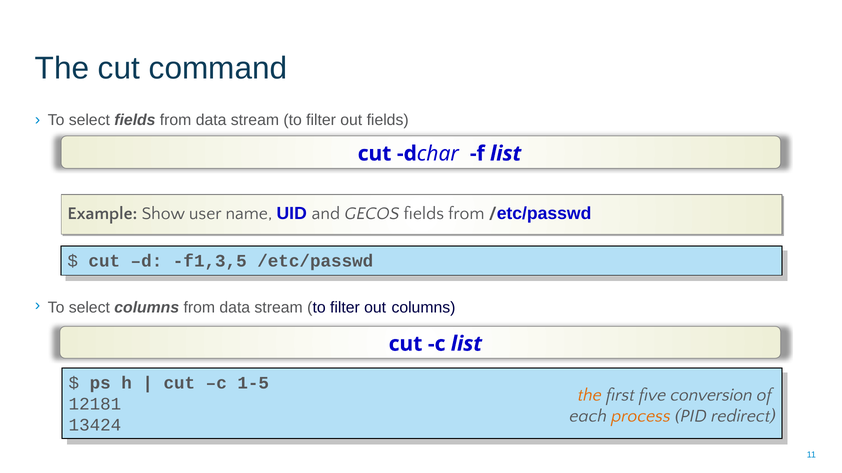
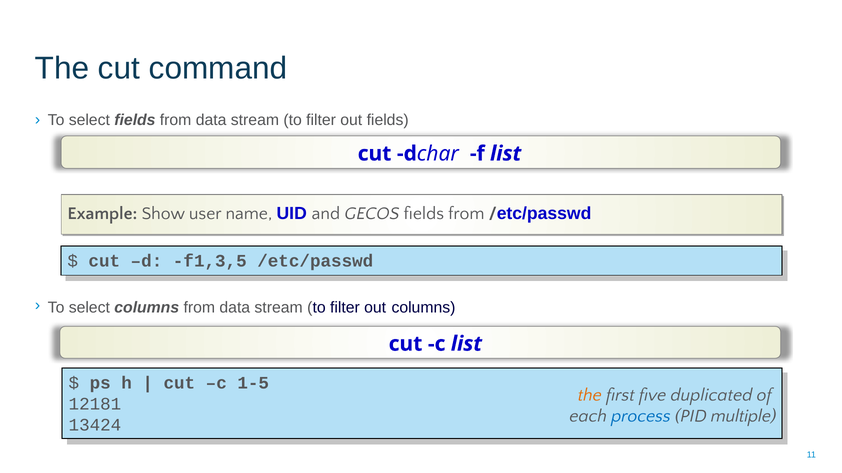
conversion: conversion -> duplicated (711, 395)
process colour: orange -> blue (641, 416)
redirect: redirect -> multiple (744, 416)
